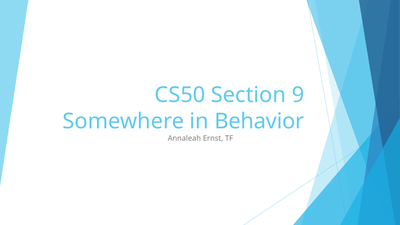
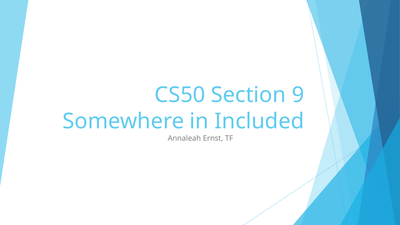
Behavior: Behavior -> Included (259, 121)
